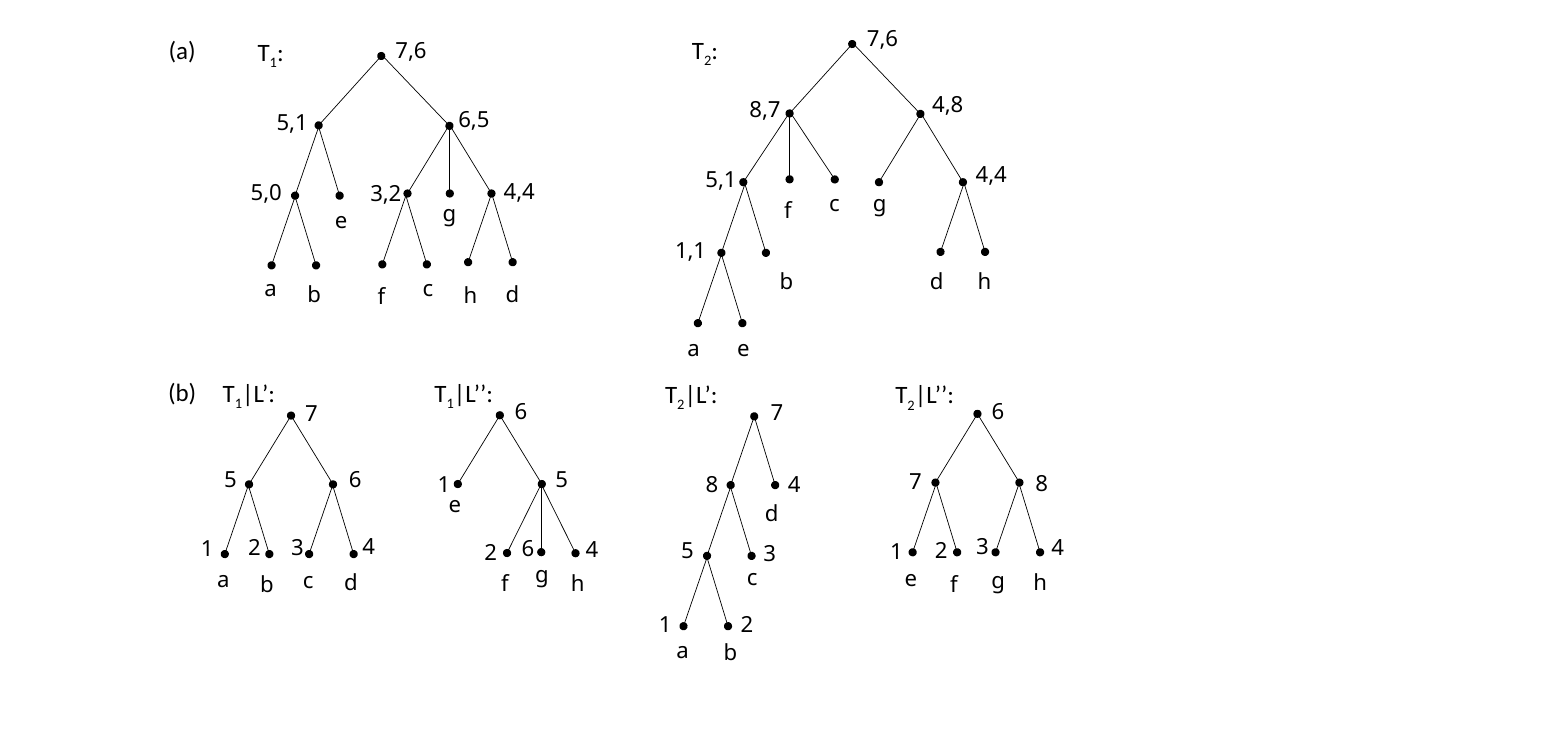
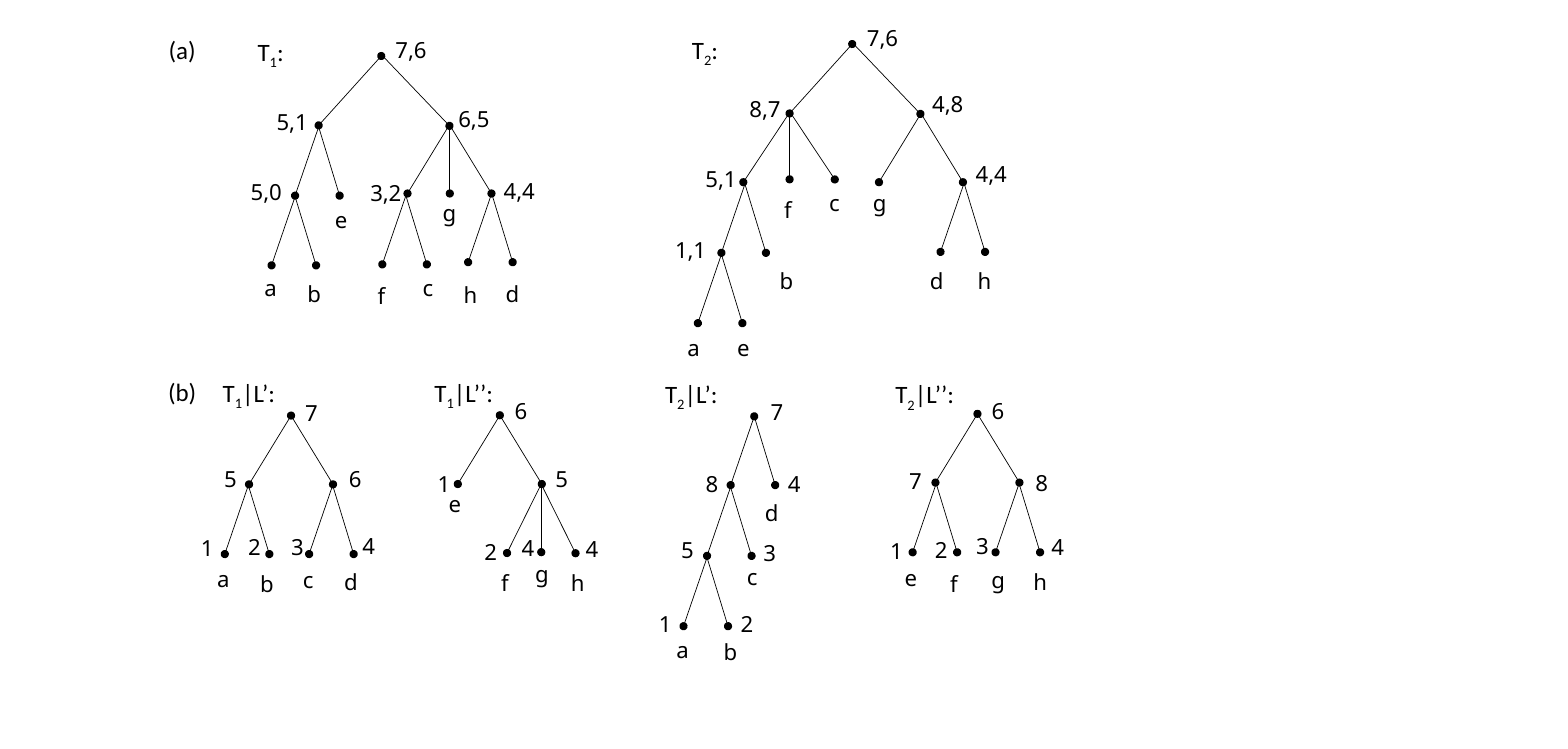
2 6: 6 -> 4 (528, 550)
